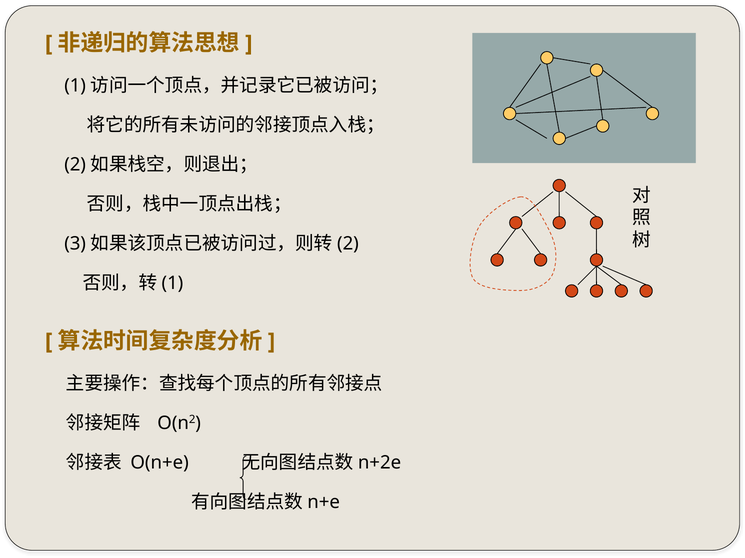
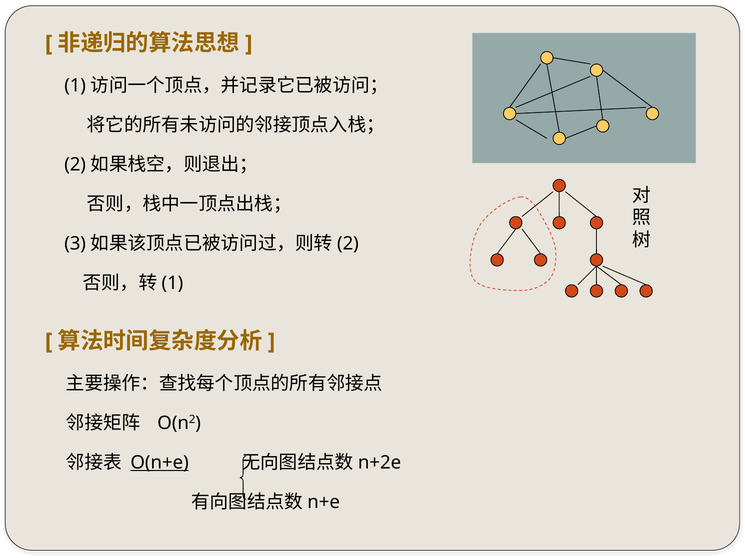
O(n+e underline: none -> present (160, 463)
